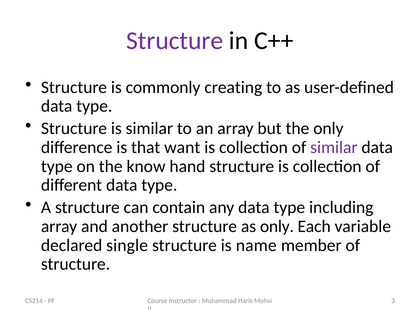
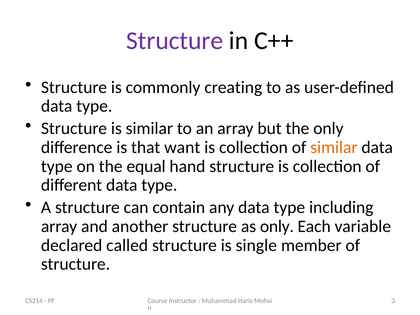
similar colour: purple -> orange (334, 147)
know: know -> equal (146, 166)
single: single -> called (127, 245)
name: name -> single (256, 245)
